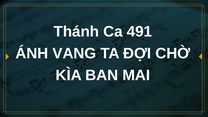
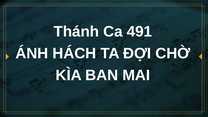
VANG: VANG -> HÁCH (74, 53)
